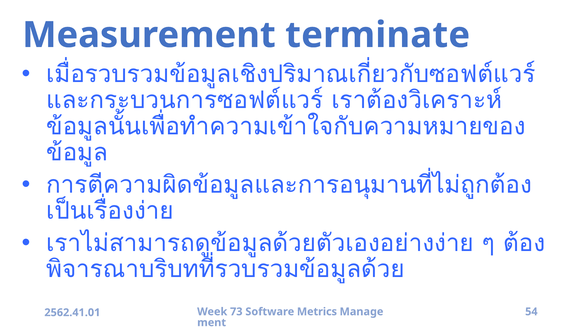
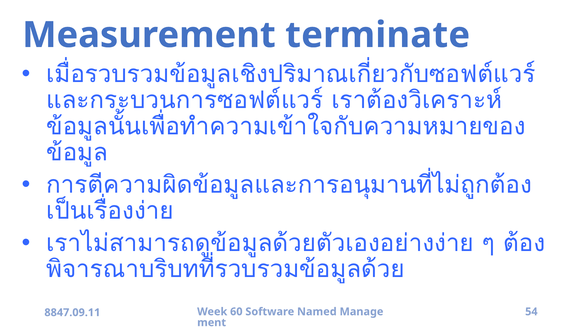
73: 73 -> 60 (236, 312)
Metrics: Metrics -> Named (317, 312)
2562.41.01: 2562.41.01 -> 8847.09.11 (72, 313)
